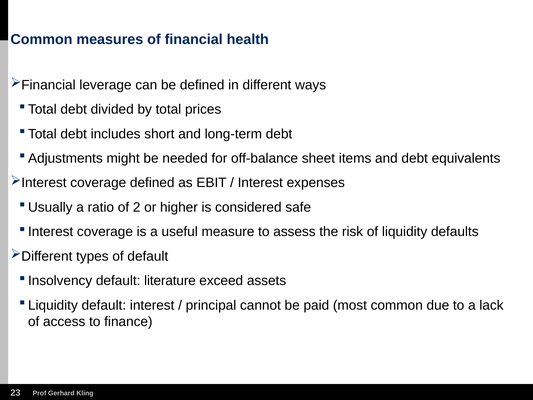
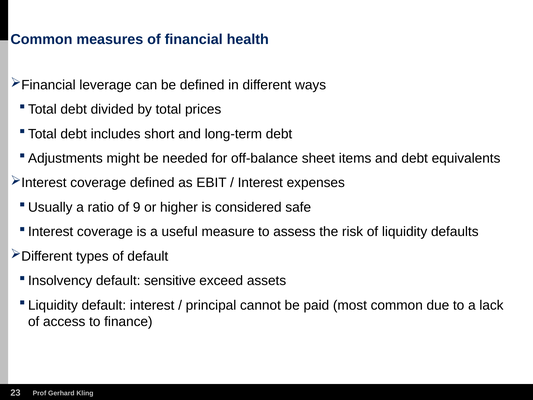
2: 2 -> 9 (137, 207)
literature: literature -> sensitive (170, 281)
